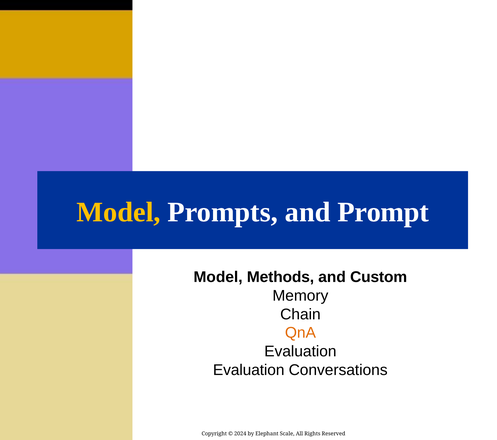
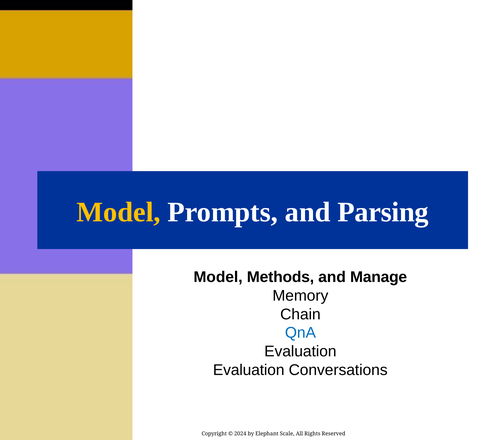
Prompt: Prompt -> Parsing (383, 212)
Custom: Custom -> Manage (379, 277)
QnA colour: orange -> blue (300, 333)
